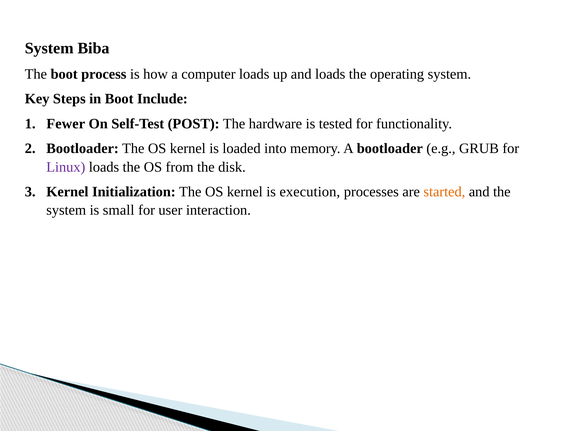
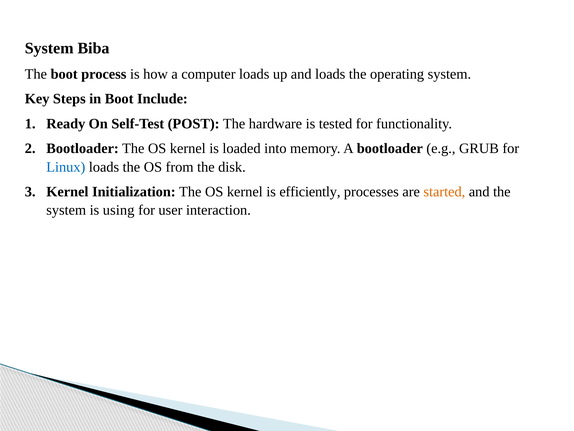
Fewer: Fewer -> Ready (66, 124)
Linux colour: purple -> blue (66, 167)
execution: execution -> efficiently (310, 192)
small: small -> using (119, 210)
